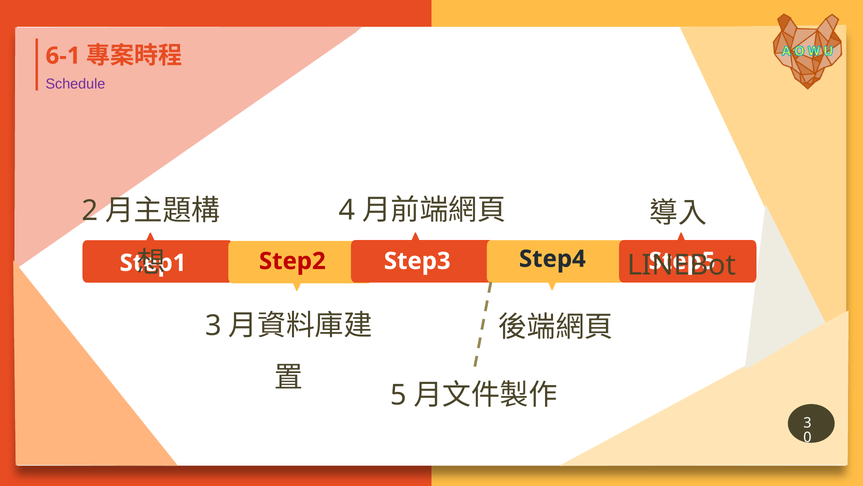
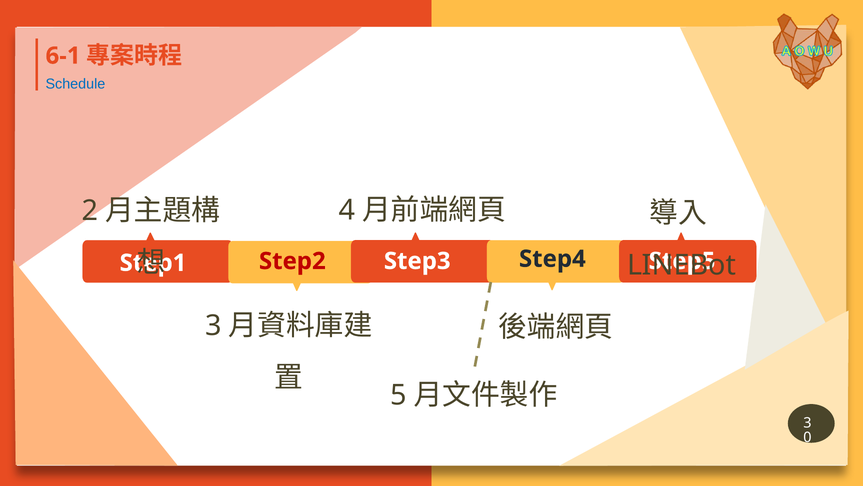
Schedule colour: purple -> blue (75, 84)
